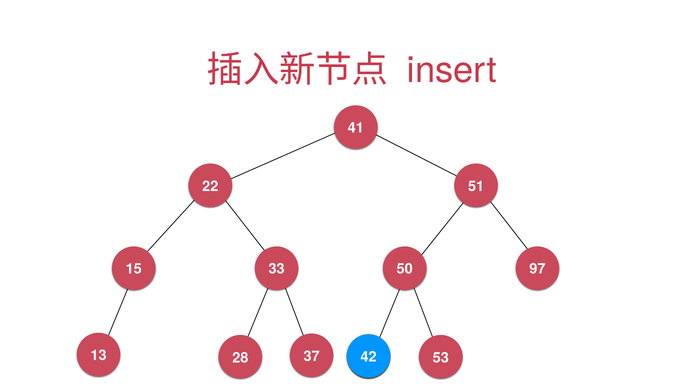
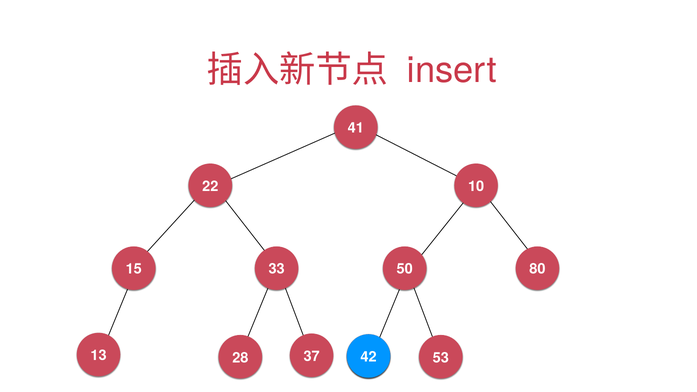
51: 51 -> 10 (476, 186)
97: 97 -> 80 (537, 269)
